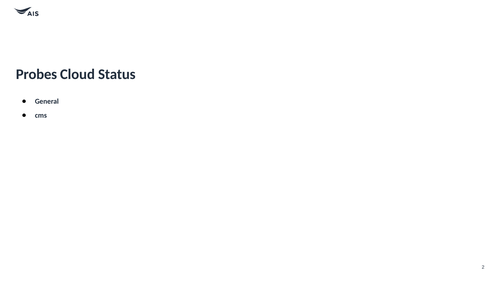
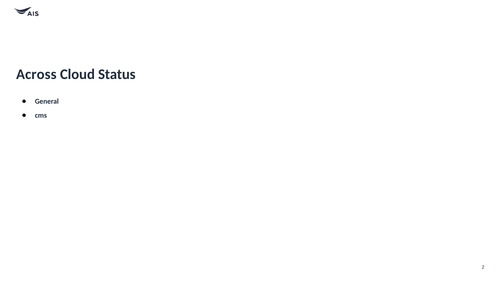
Probes: Probes -> Across (36, 74)
